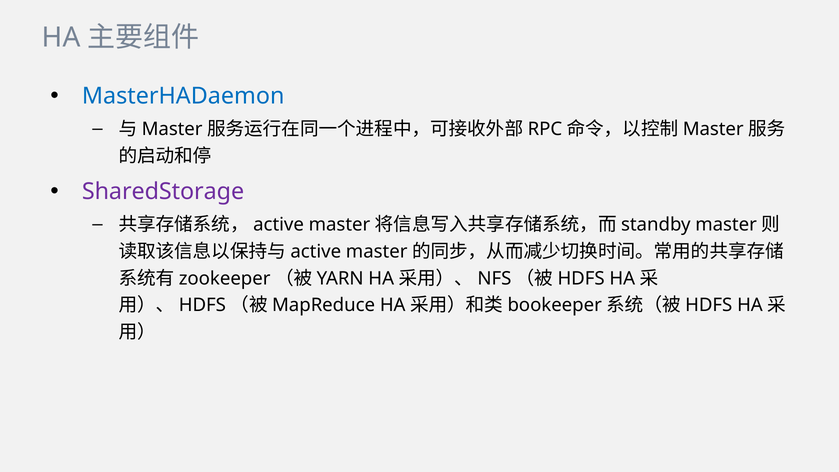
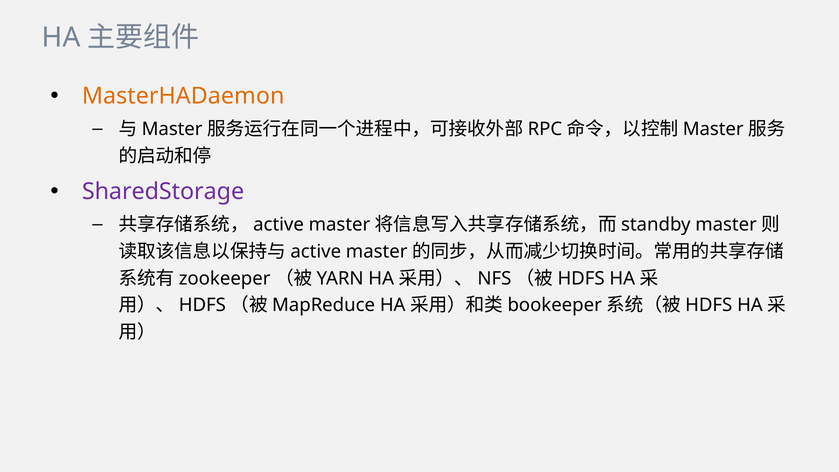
MasterHADaemon colour: blue -> orange (183, 96)
